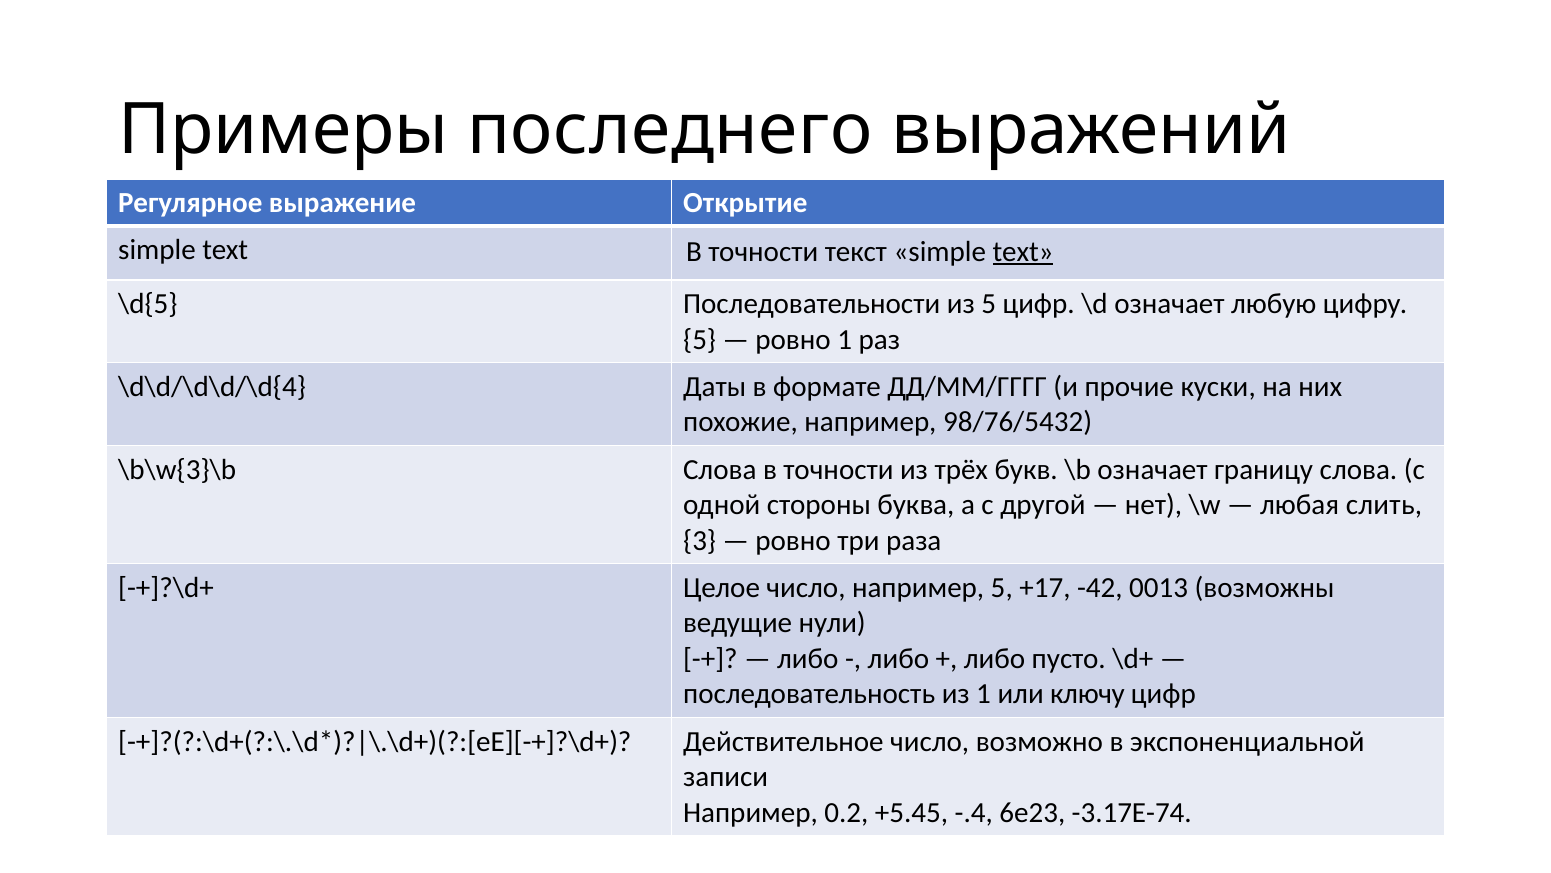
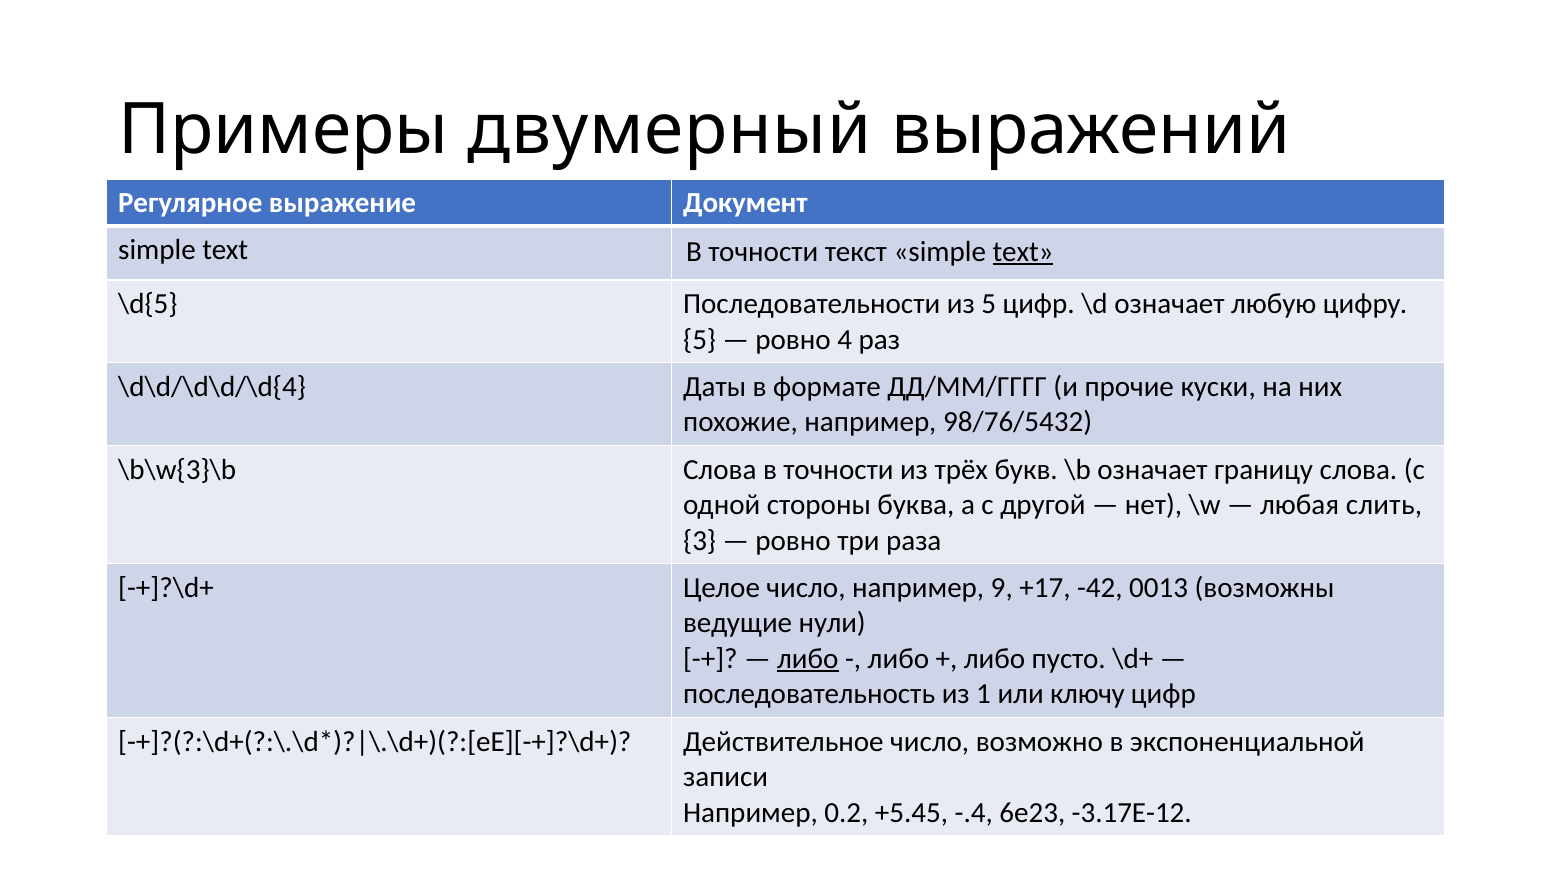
последнего: последнего -> двумерный (670, 130)
Открытие: Открытие -> Документ (745, 203)
ровно 1: 1 -> 4 (845, 339)
например 5: 5 -> 9 (1002, 587)
либо underline: none -> present (808, 658)
-3.17E-74: -3.17E-74 -> -3.17E-12 (1132, 812)
